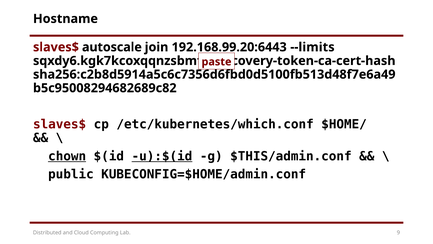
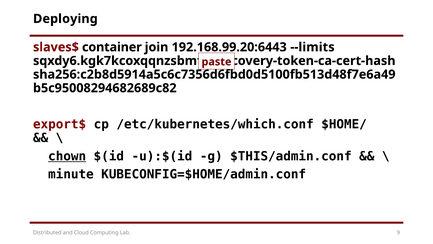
Hostname: Hostname -> Deploying (65, 19)
autoscale: autoscale -> container (112, 47)
slaves$: slaves$ -> export$ (60, 124)
u):$(id underline: present -> none (162, 156)
public: public -> minute (71, 174)
